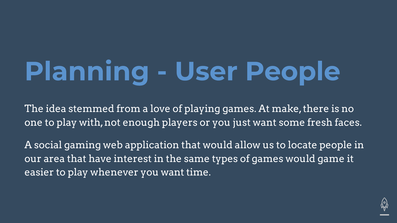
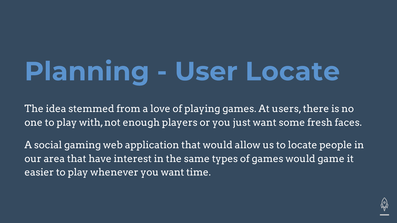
User People: People -> Locate (293, 72)
make: make -> users (287, 109)
